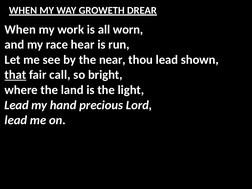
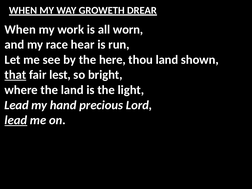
near: near -> here (112, 60)
thou lead: lead -> land (167, 60)
call: call -> lest (60, 75)
lead underline: none -> present (16, 120)
